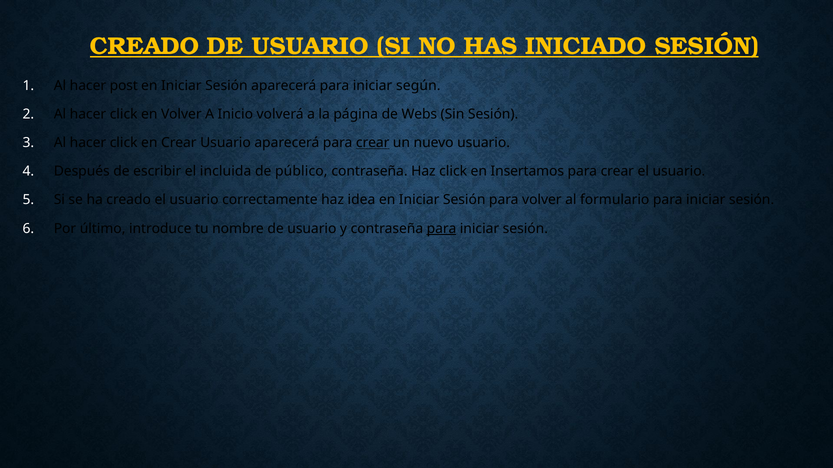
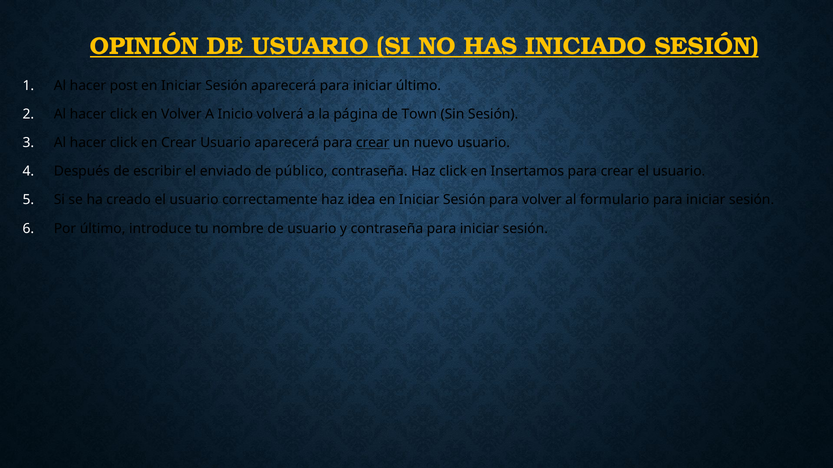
CREADO: CREADO -> OPINIÓN (144, 46)
iniciar según: según -> último (418, 86)
Webs: Webs -> Town (419, 114)
incluida: incluida -> enviado (226, 172)
para underline: present -> none (442, 229)
